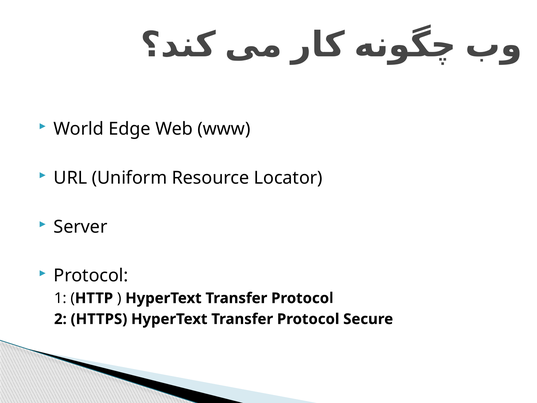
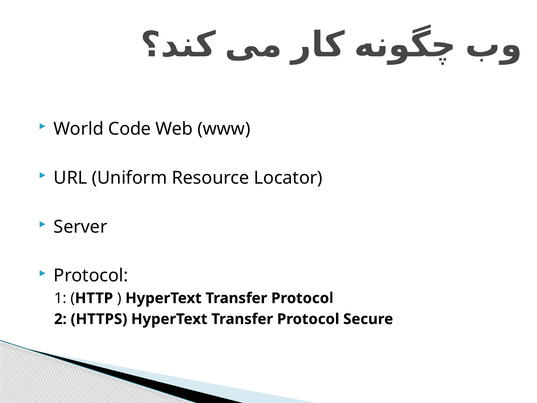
Edge: Edge -> Code (130, 129)
